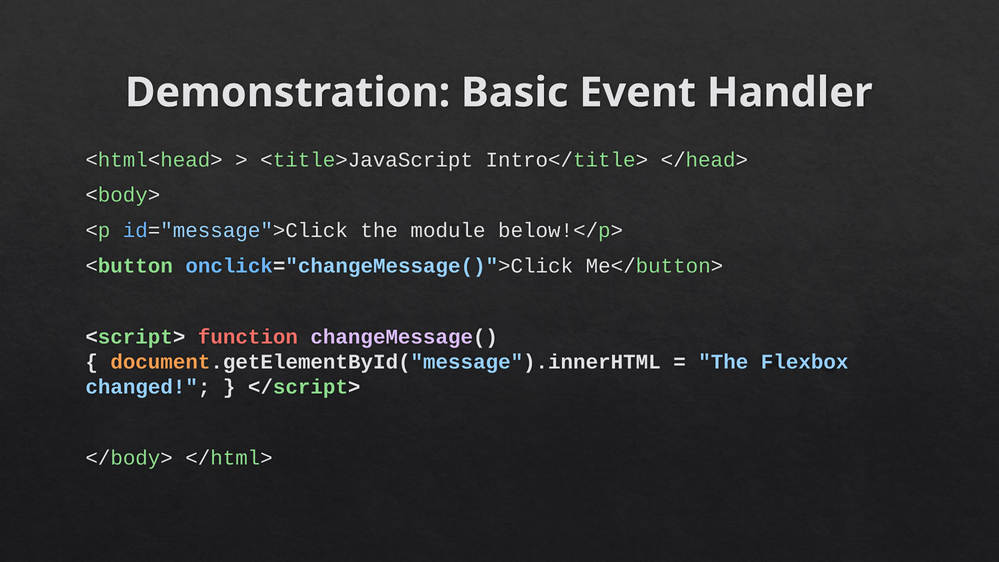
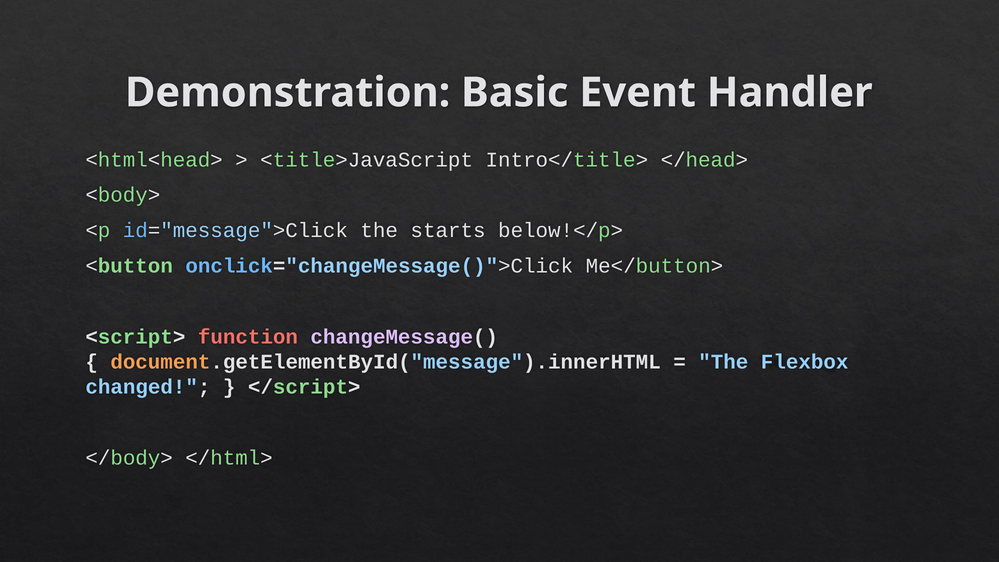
module: module -> starts (448, 231)
